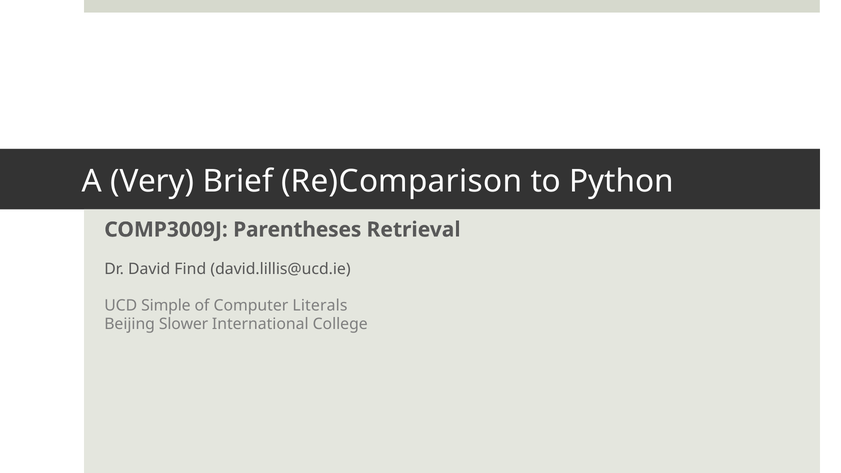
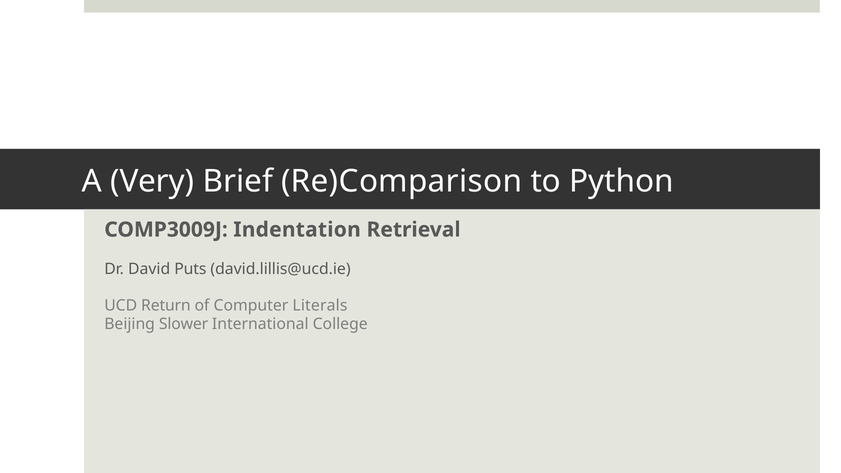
Parentheses: Parentheses -> Indentation (297, 230)
Find: Find -> Puts (190, 269)
Simple: Simple -> Return (166, 305)
